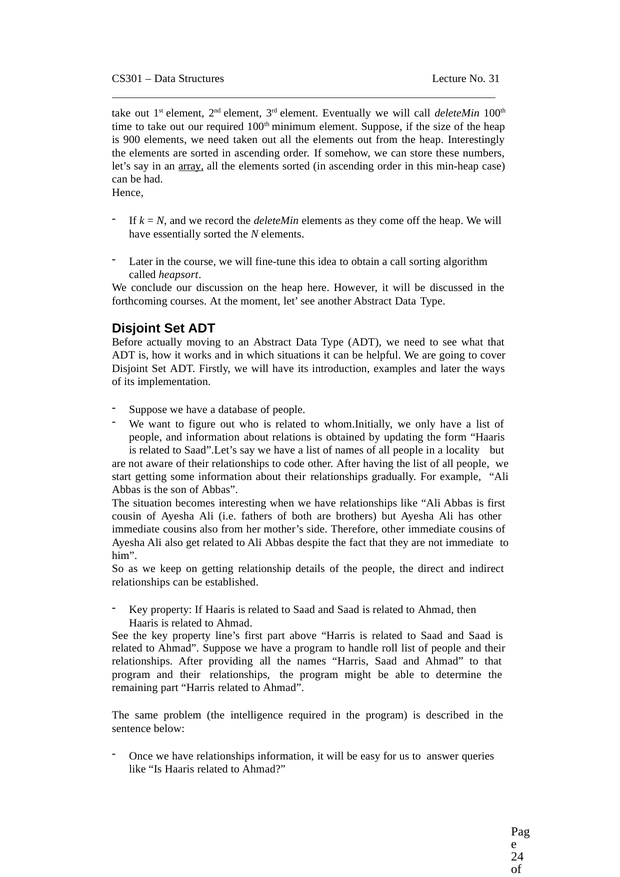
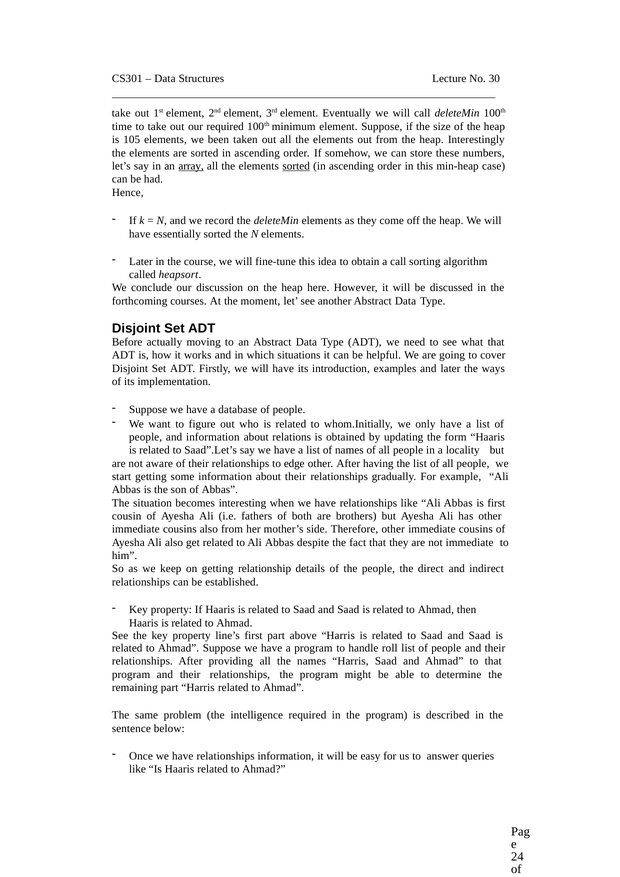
31: 31 -> 30 (494, 79)
900: 900 -> 105 (132, 140)
elements we need: need -> been (218, 140)
sorted underline: none -> present (296, 166)
code: code -> edge (294, 464)
